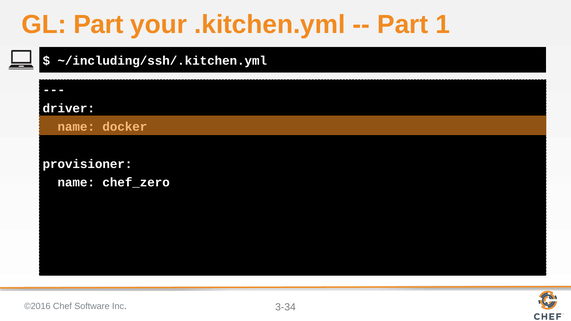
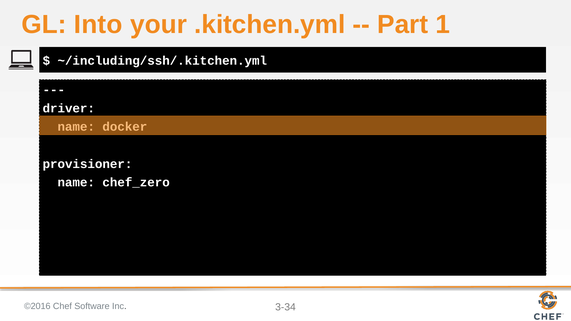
GL Part: Part -> Into (98, 25)
